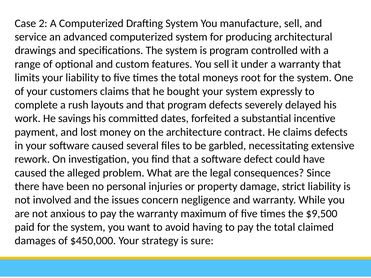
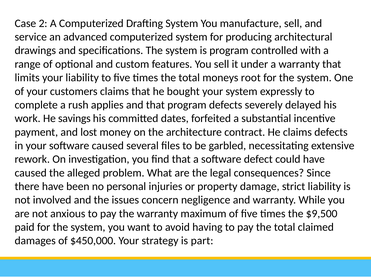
layouts: layouts -> applies (107, 105)
sure: sure -> part (202, 241)
